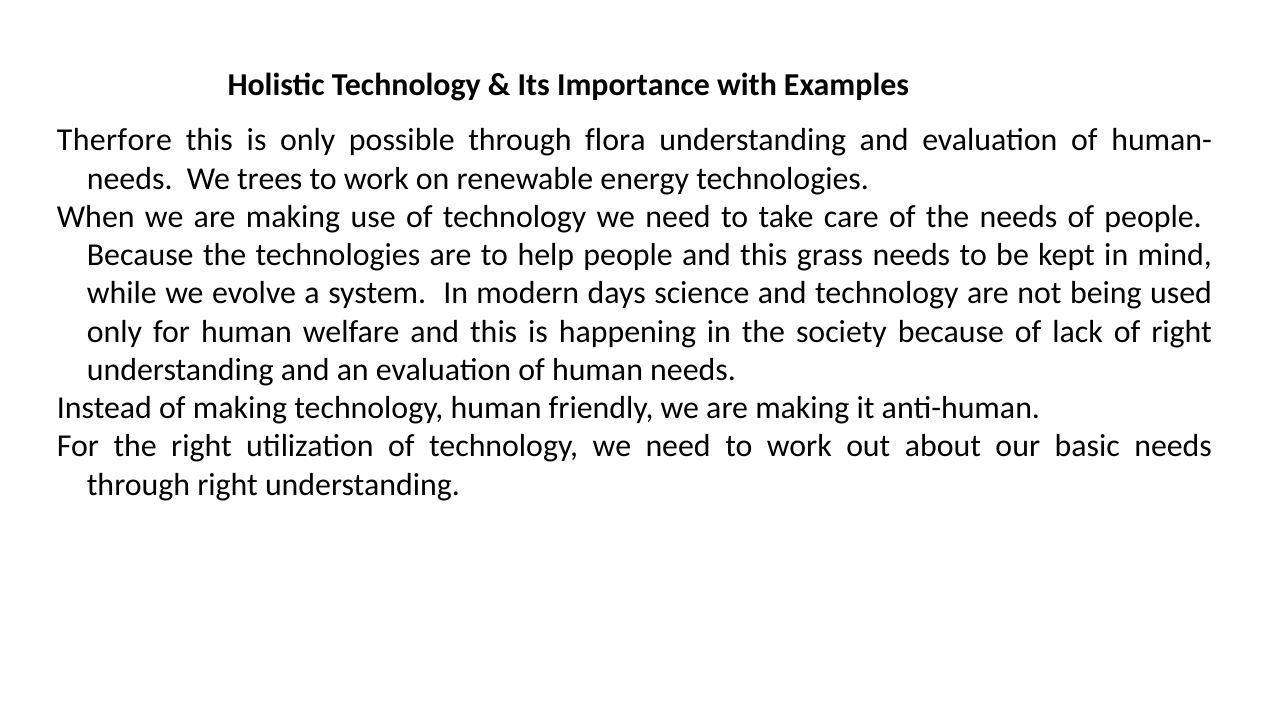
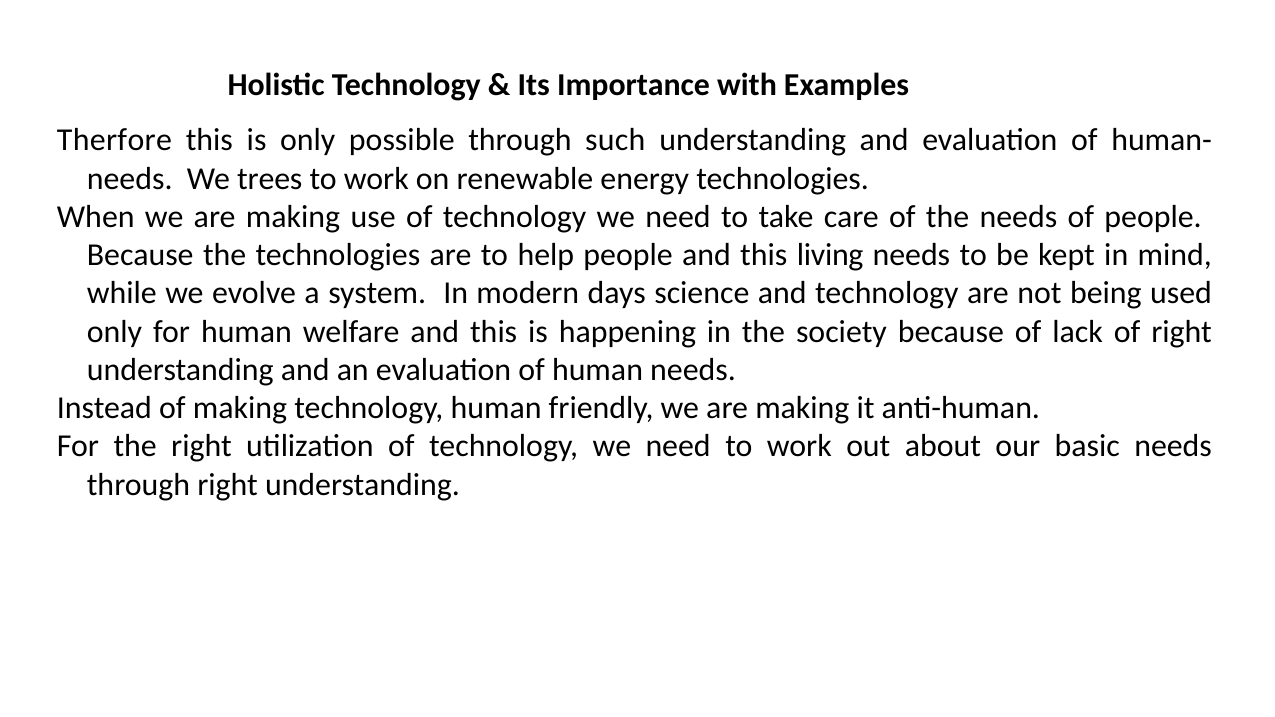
flora: flora -> such (615, 140)
grass: grass -> living (830, 255)
